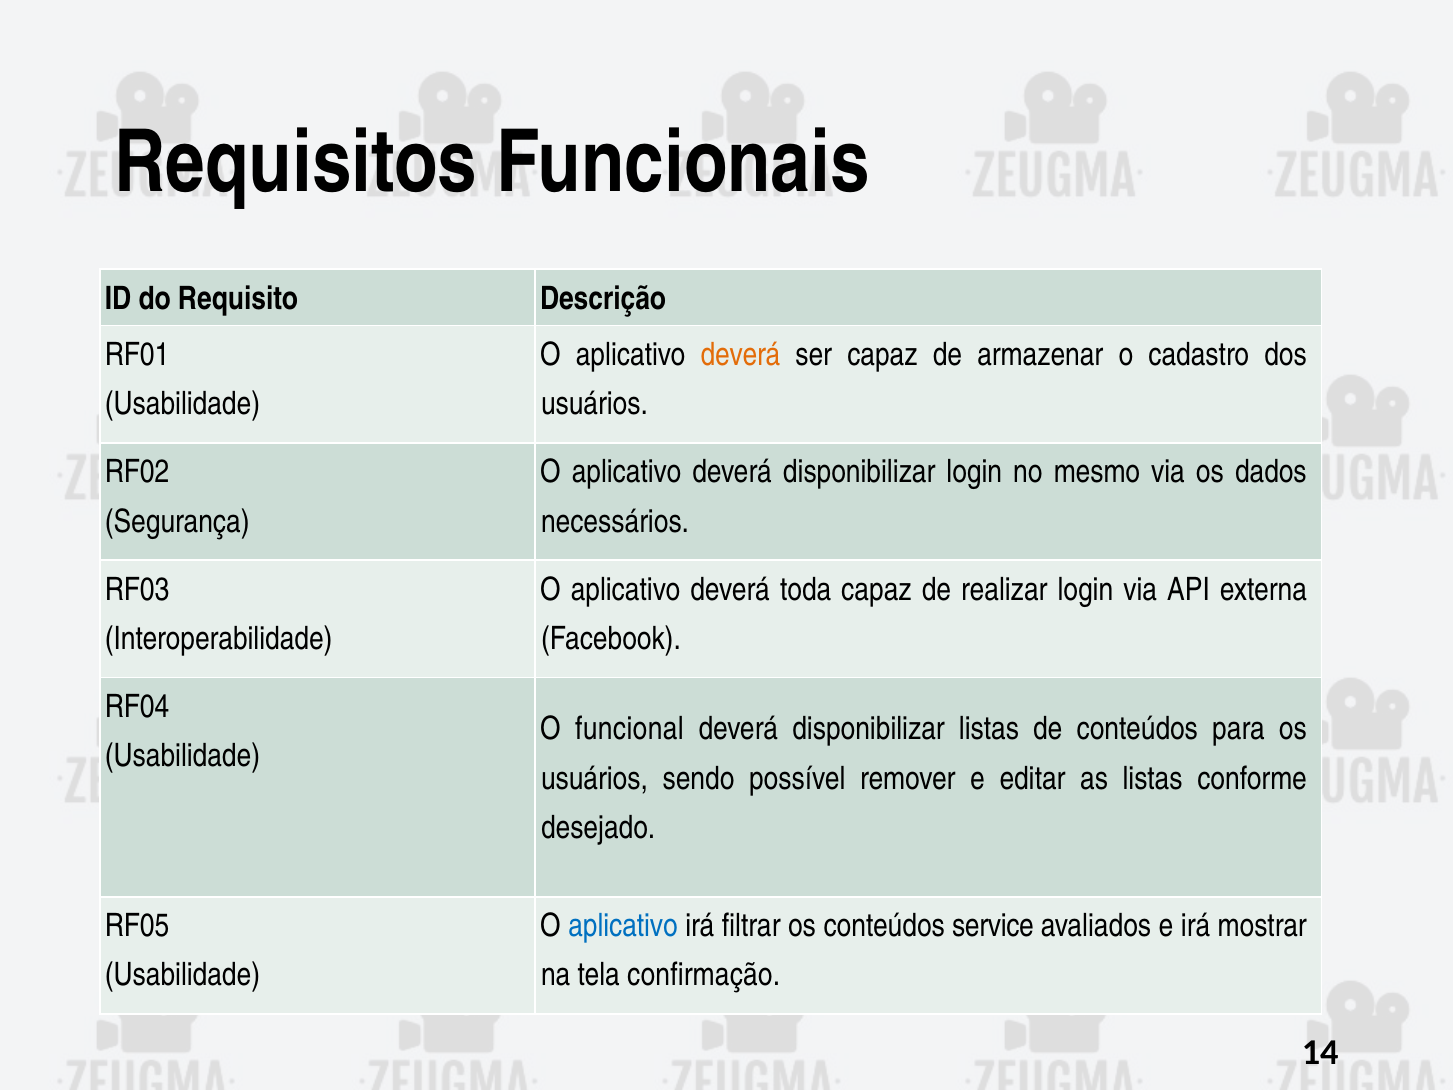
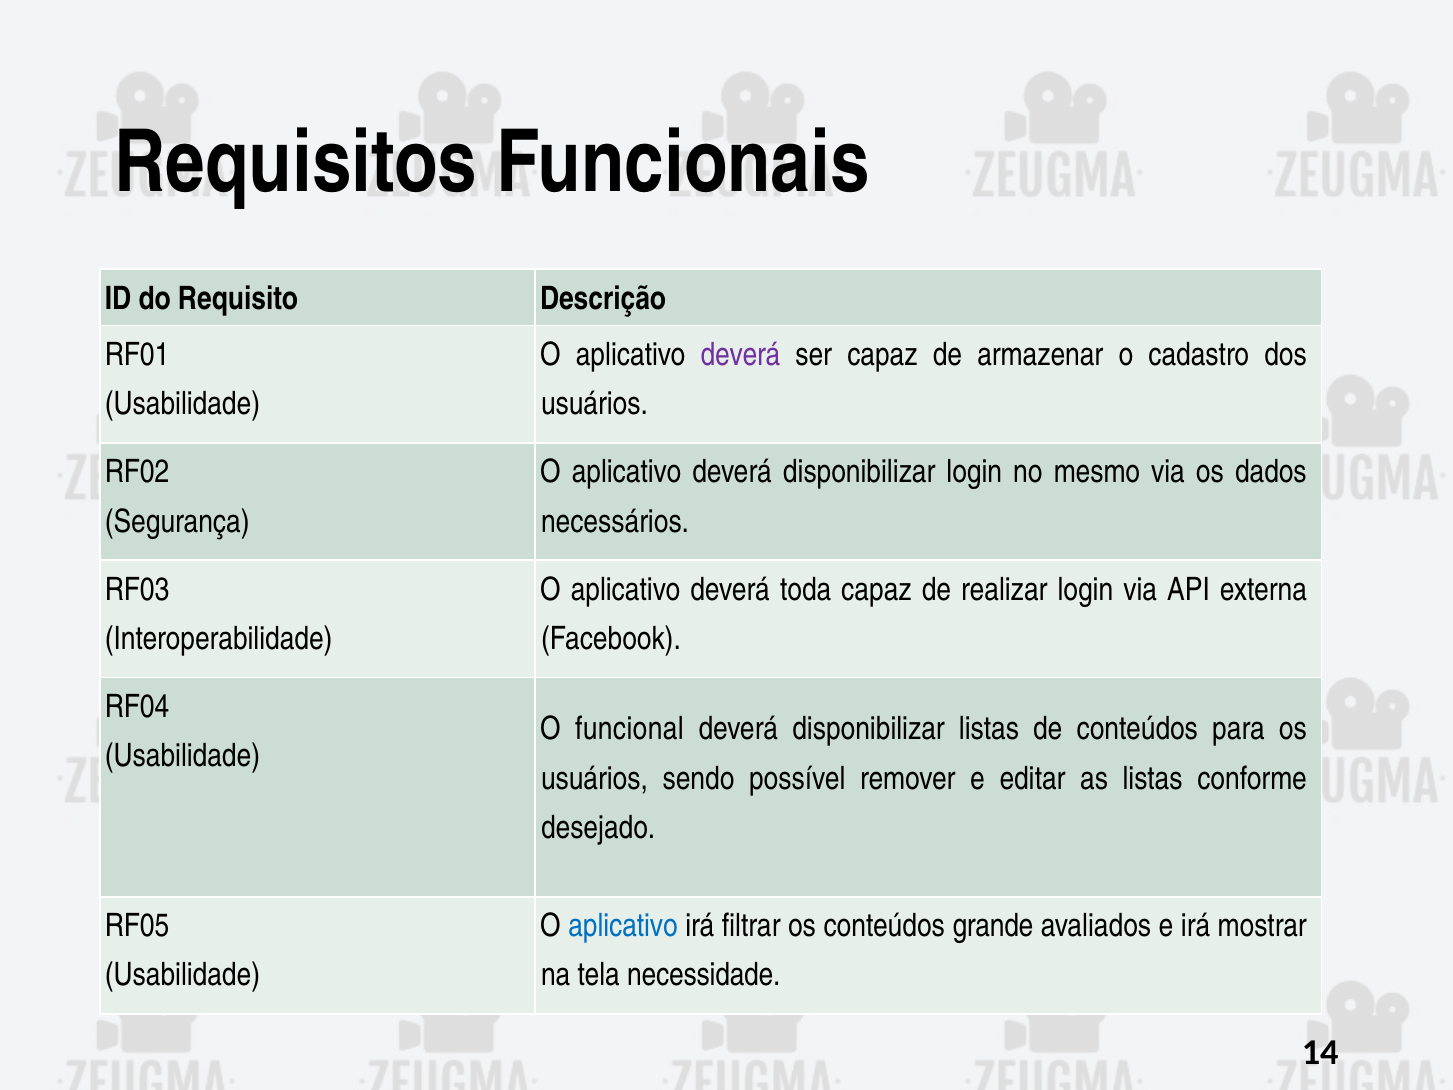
deverá colour: orange -> purple (741, 355)
service: service -> grande (993, 926)
confirmação: confirmação -> necessidade (704, 975)
